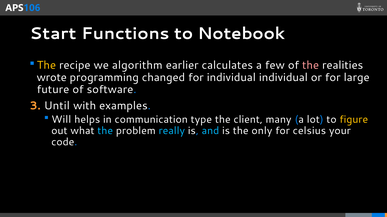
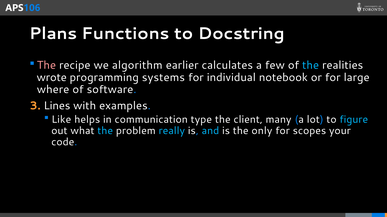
Start: Start -> Plans (53, 34)
Notebook: Notebook -> Docstring (241, 34)
The colour: yellow -> pink (46, 65)
the colour: pink -> light blue (311, 65)
changed: changed -> systems (163, 78)
individual individual: individual -> notebook (283, 78)
future: future -> where (53, 90)
Until: Until -> Lines (57, 106)
Will: Will -> Like (61, 120)
figure colour: yellow -> light blue (354, 120)
celsius: celsius -> scopes (309, 131)
